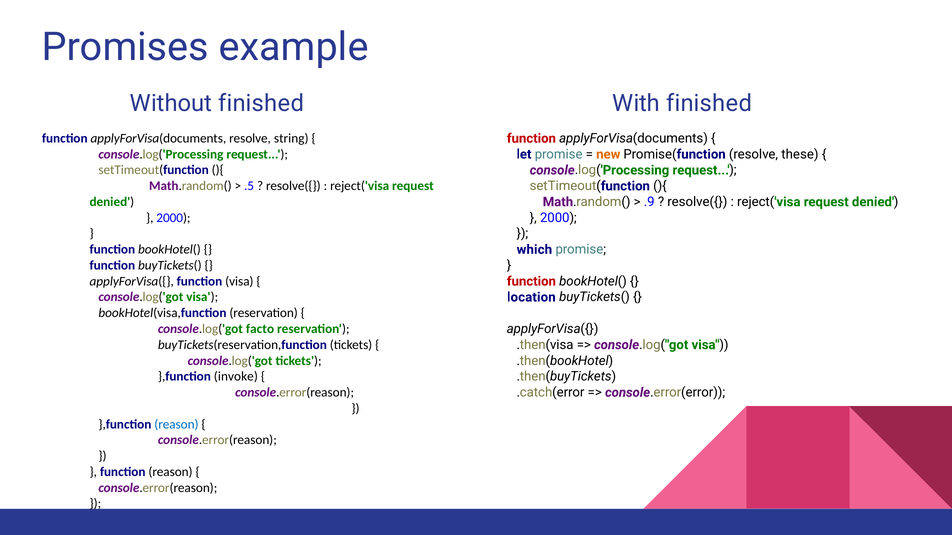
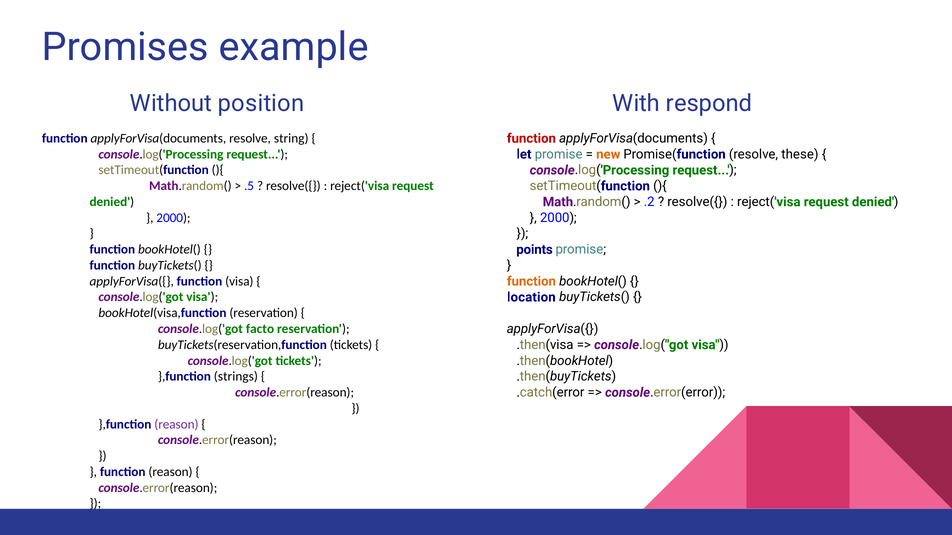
Without finished: finished -> position (261, 103)
With finished: finished -> respond (709, 103)
.9: .9 -> .2 (649, 202)
which: which -> points (535, 250)
function colour: red -> orange (531, 282)
invoke: invoke -> strings (236, 377)
reason colour: blue -> purple (176, 425)
